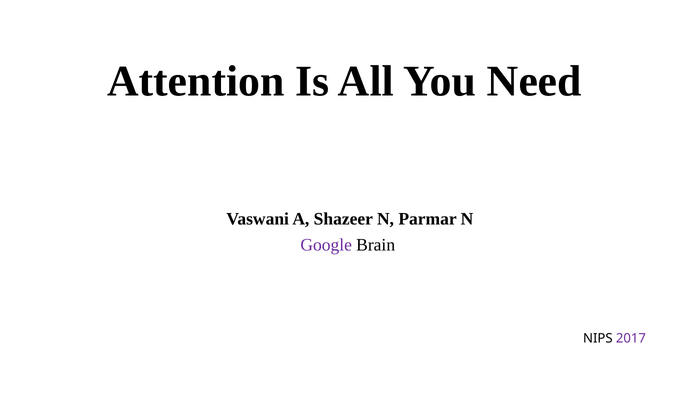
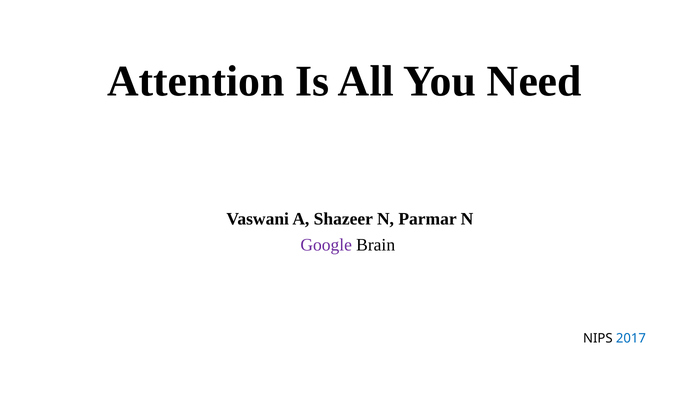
2017 colour: purple -> blue (631, 338)
